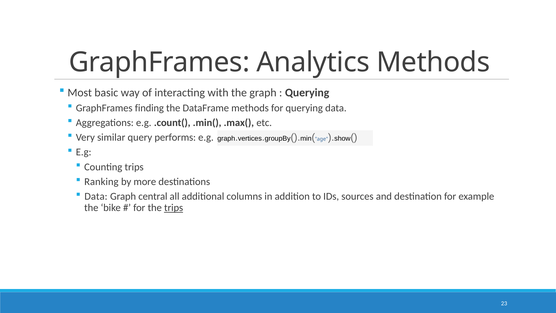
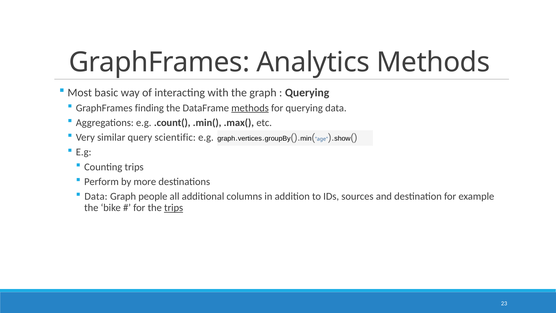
methods underline: none -> present (250, 108)
performs: performs -> scientific (175, 137)
Ranking: Ranking -> Perform (101, 182)
central: central -> people (153, 196)
